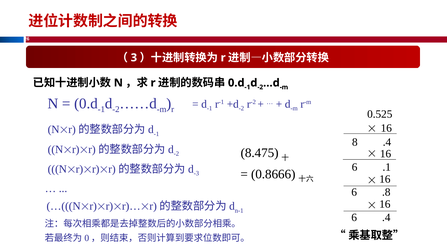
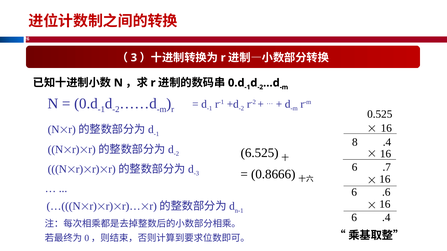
8.475: 8.475 -> 6.525 (260, 153)
.1: .1 -> .7 (387, 167)
.8: .8 -> .6 (386, 193)
